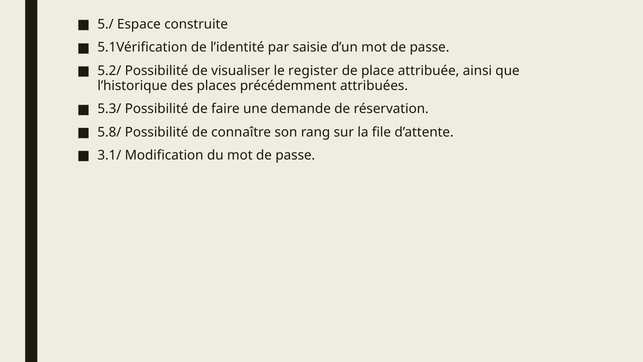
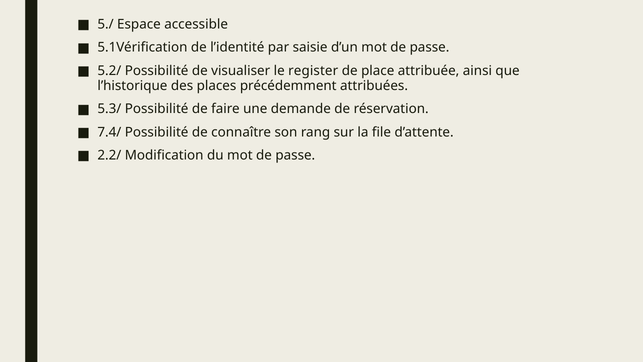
construite: construite -> accessible (196, 24)
5.8/: 5.8/ -> 7.4/ (109, 132)
3.1/: 3.1/ -> 2.2/ (109, 155)
